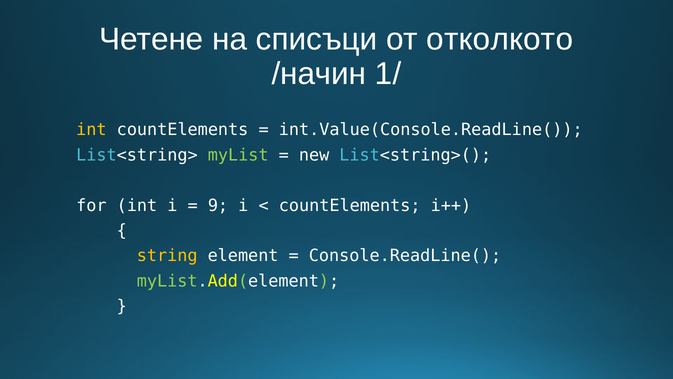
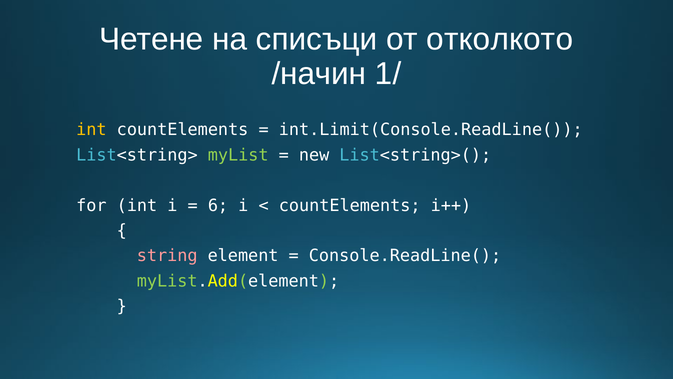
int.Value(Console.ReadLine(: int.Value(Console.ReadLine( -> int.Limit(Console.ReadLine( (431, 130)
9: 9 -> 6 (218, 205)
string colour: yellow -> pink (167, 256)
